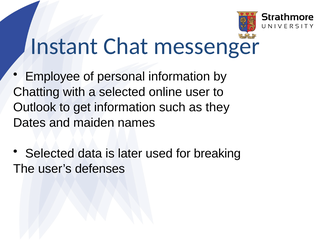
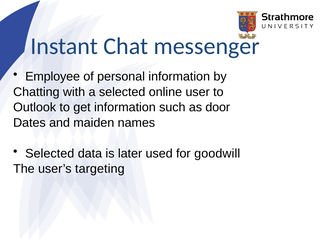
they: they -> door (218, 108)
breaking: breaking -> goodwill (217, 154)
defenses: defenses -> targeting (100, 169)
